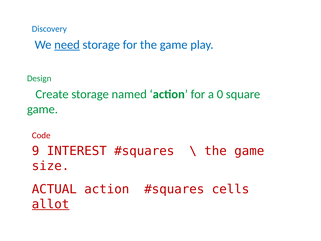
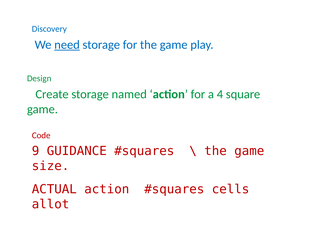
0: 0 -> 4 (220, 94)
INTEREST: INTEREST -> GUIDANCE (77, 151)
allot underline: present -> none (51, 204)
